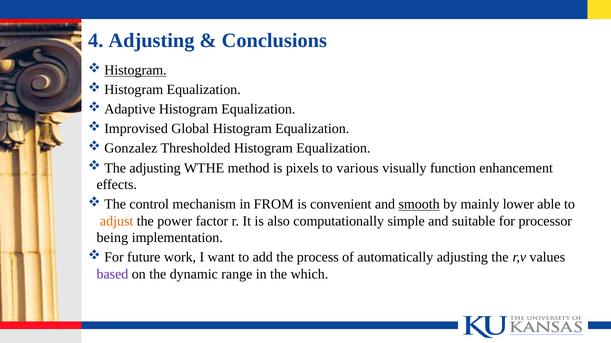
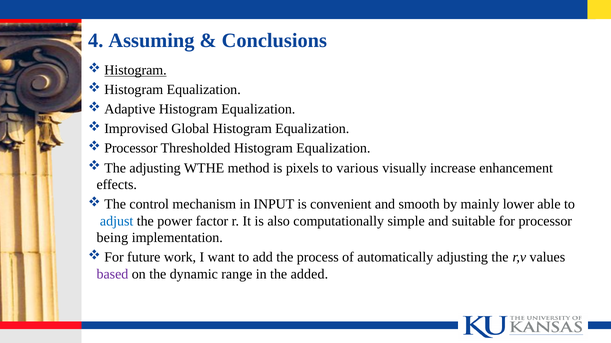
4 Adjusting: Adjusting -> Assuming (151, 41)
Gonzalez: Gonzalez -> Processor (131, 149)
function: function -> increase (453, 168)
FROM: FROM -> INPUT (274, 205)
smooth underline: present -> none (419, 205)
adjust colour: orange -> blue (117, 221)
which: which -> added (309, 274)
